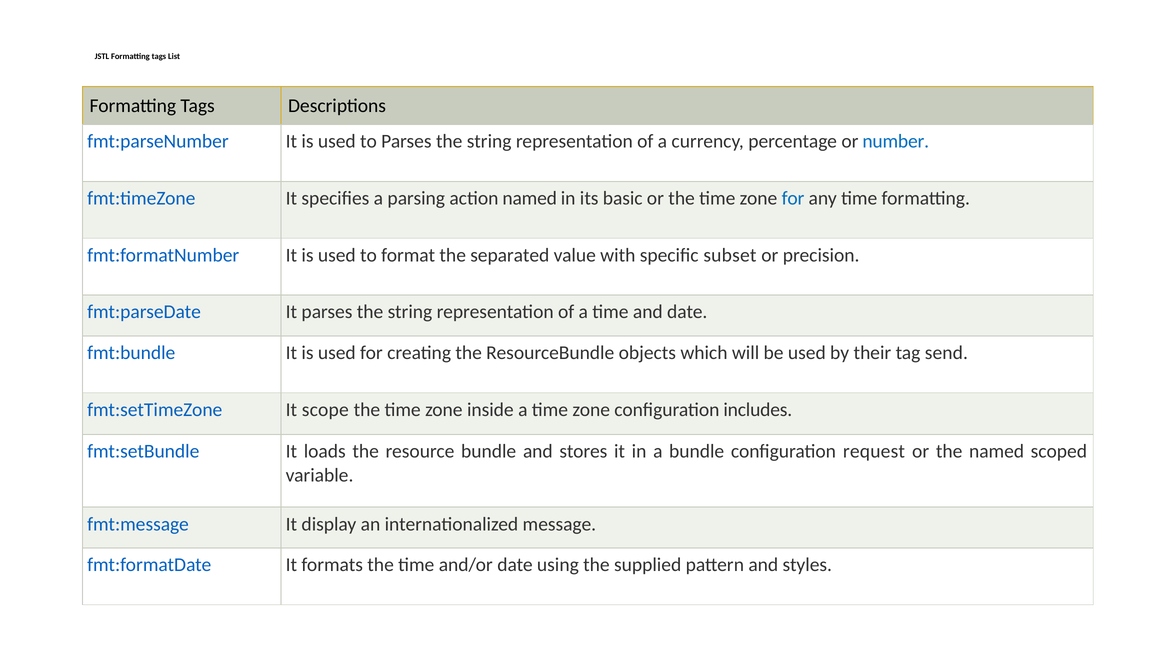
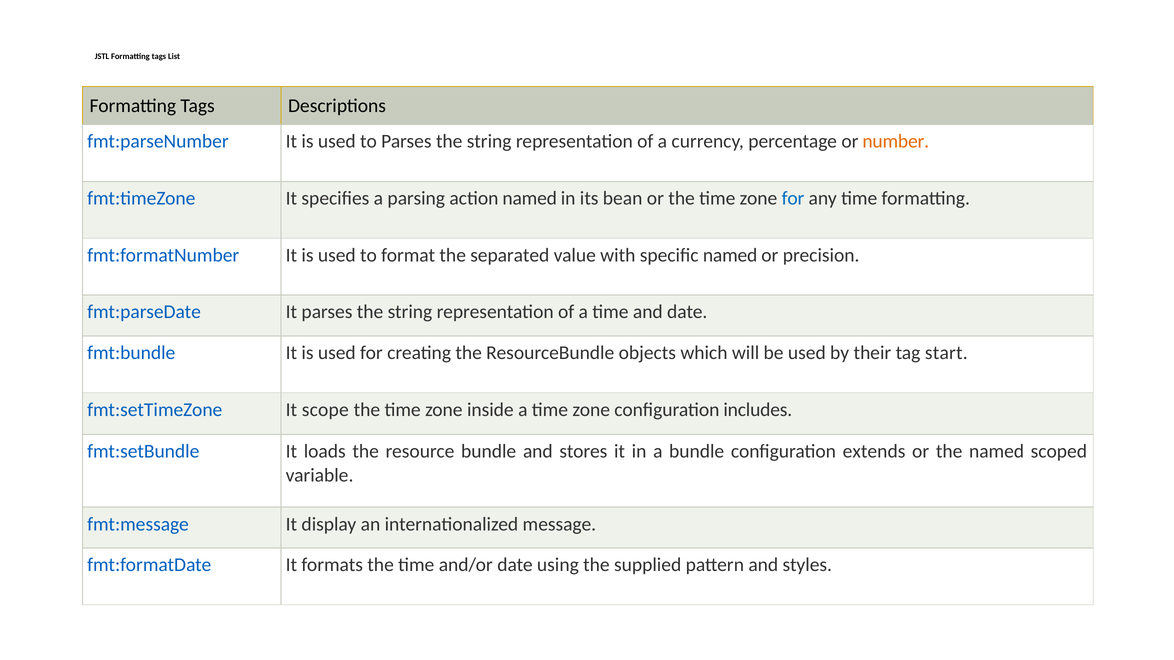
number colour: blue -> orange (896, 142)
basic: basic -> bean (623, 198)
specific subset: subset -> named (730, 255)
send: send -> start (946, 353)
request: request -> extends (874, 452)
